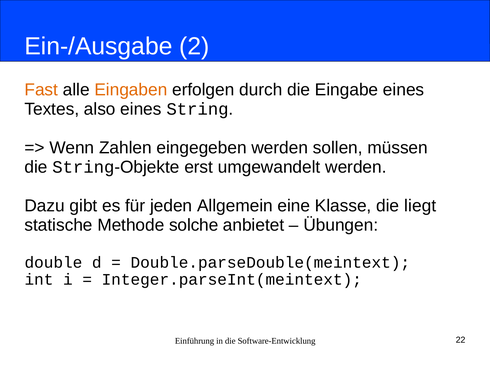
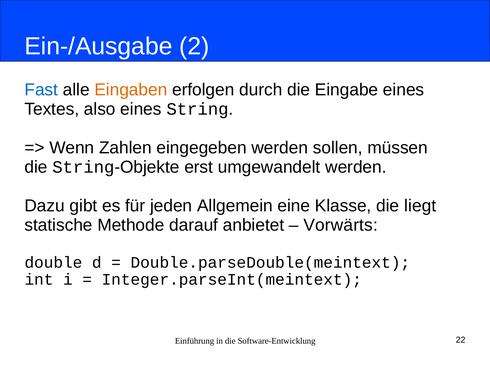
Fast colour: orange -> blue (41, 90)
solche: solche -> darauf (194, 225)
Übungen: Übungen -> Vorwärts (341, 225)
